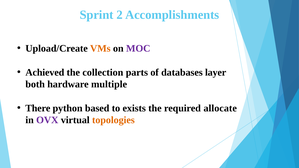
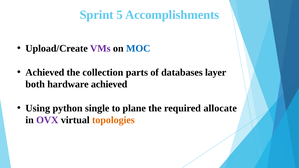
2: 2 -> 5 (120, 15)
VMs colour: orange -> purple (100, 48)
MOC colour: purple -> blue (138, 48)
hardware multiple: multiple -> achieved (109, 84)
There: There -> Using (38, 108)
based: based -> single (97, 108)
exists: exists -> plane (134, 108)
